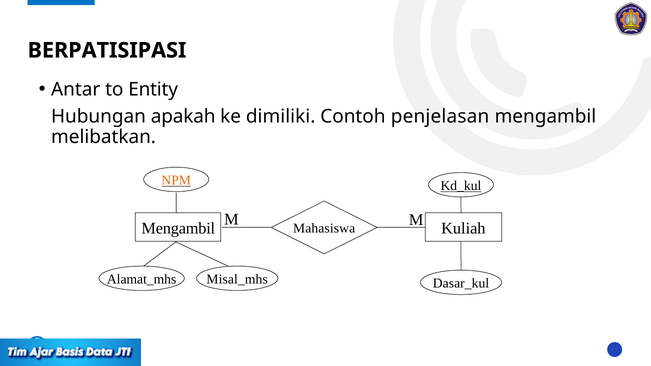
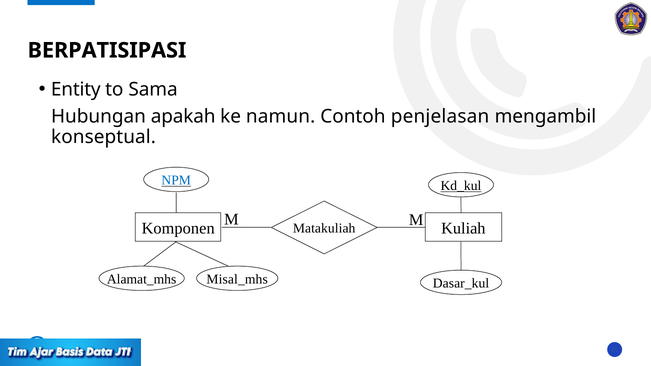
Antar: Antar -> Entity (76, 89)
Entity: Entity -> Sama (153, 89)
dimiliki: dimiliki -> namun (281, 117)
melibatkan: melibatkan -> konseptual (103, 137)
NPM colour: orange -> blue (176, 180)
Mengambil: Mengambil -> Komponen (178, 228)
Mahasiswa: Mahasiswa -> Matakuliah (324, 228)
